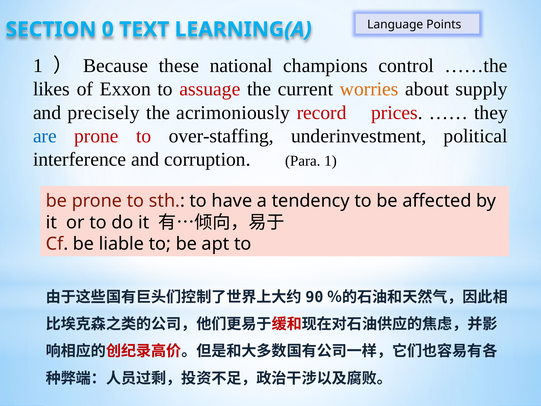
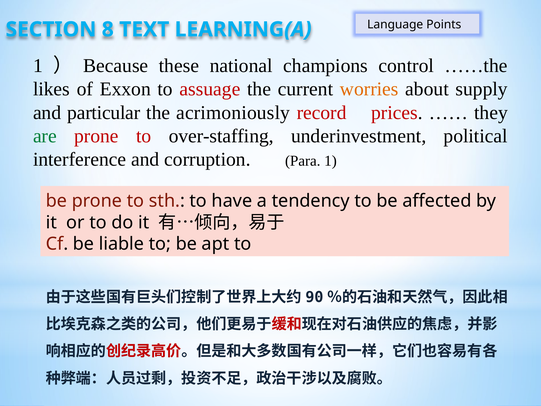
0: 0 -> 8 (108, 29)
precisely: precisely -> particular (104, 113)
are colour: blue -> green (45, 136)
